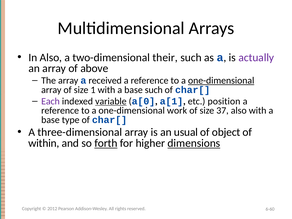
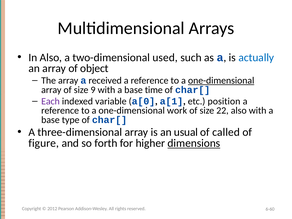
their: their -> used (165, 58)
actually colour: purple -> blue (256, 58)
above: above -> object (94, 68)
1: 1 -> 9 (93, 90)
base such: such -> time (154, 90)
variable underline: present -> none (111, 101)
37: 37 -> 22 (222, 111)
object: object -> called (226, 132)
within: within -> figure (44, 143)
forth underline: present -> none (106, 143)
